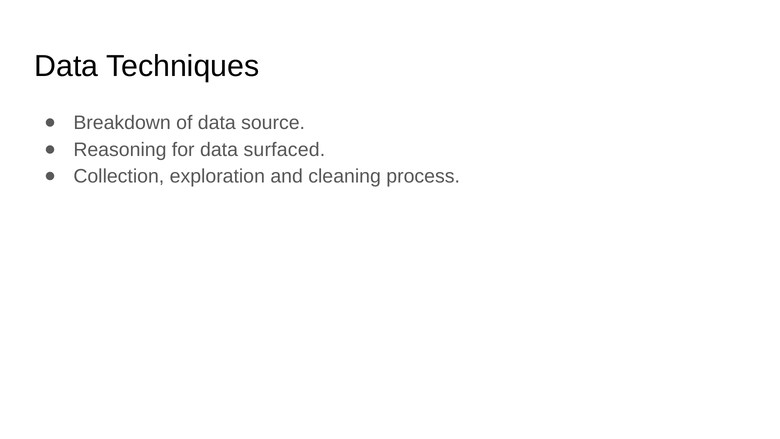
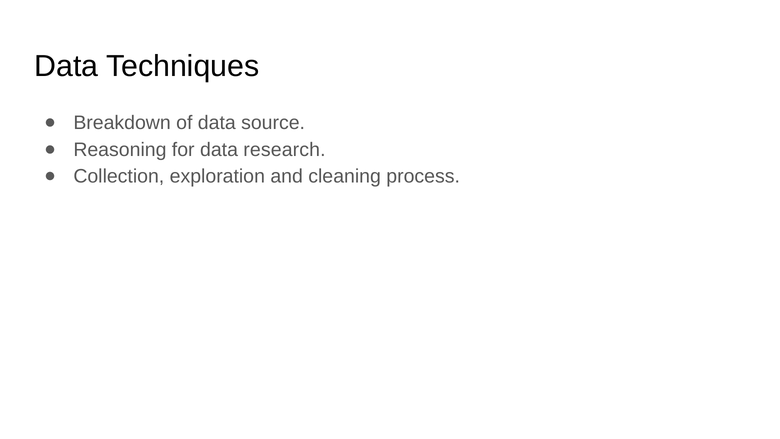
surfaced: surfaced -> research (284, 150)
